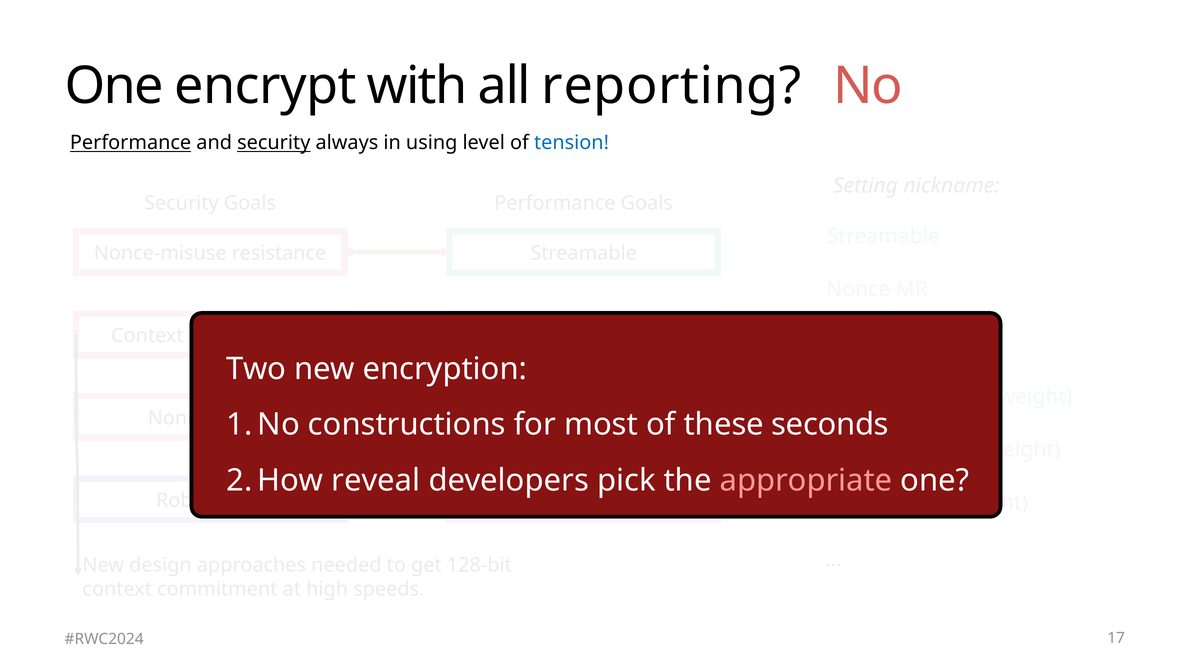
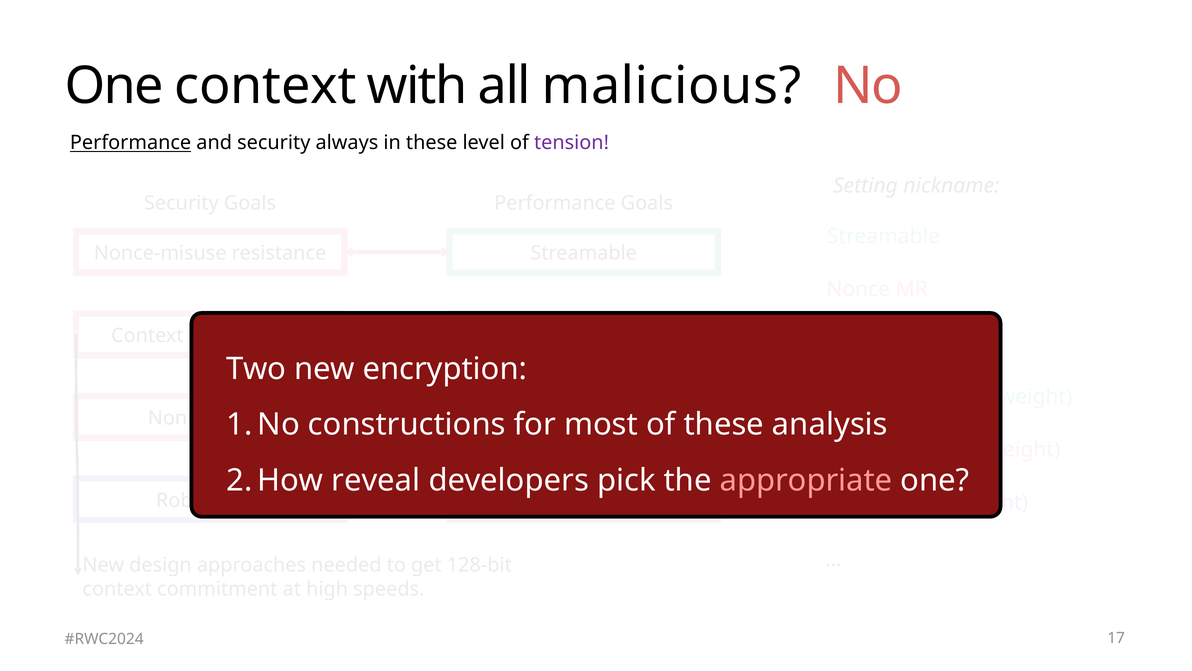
One encrypt: encrypt -> context (265, 86)
reporting: reporting -> malicious (671, 86)
security underline: present -> none (274, 143)
in using: using -> these (432, 143)
tension colour: blue -> purple (572, 143)
seconds: seconds -> analysis (830, 424)
